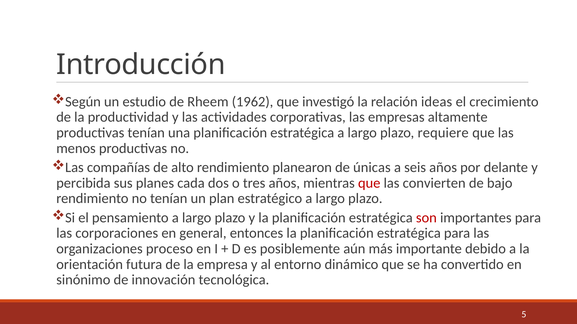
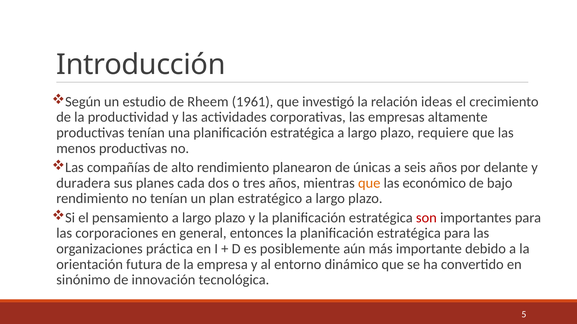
1962: 1962 -> 1961 (253, 102)
percibida: percibida -> duradera (83, 183)
que colour: red -> orange (369, 183)
convierten: convierten -> económico (434, 183)
proceso: proceso -> práctica (170, 249)
